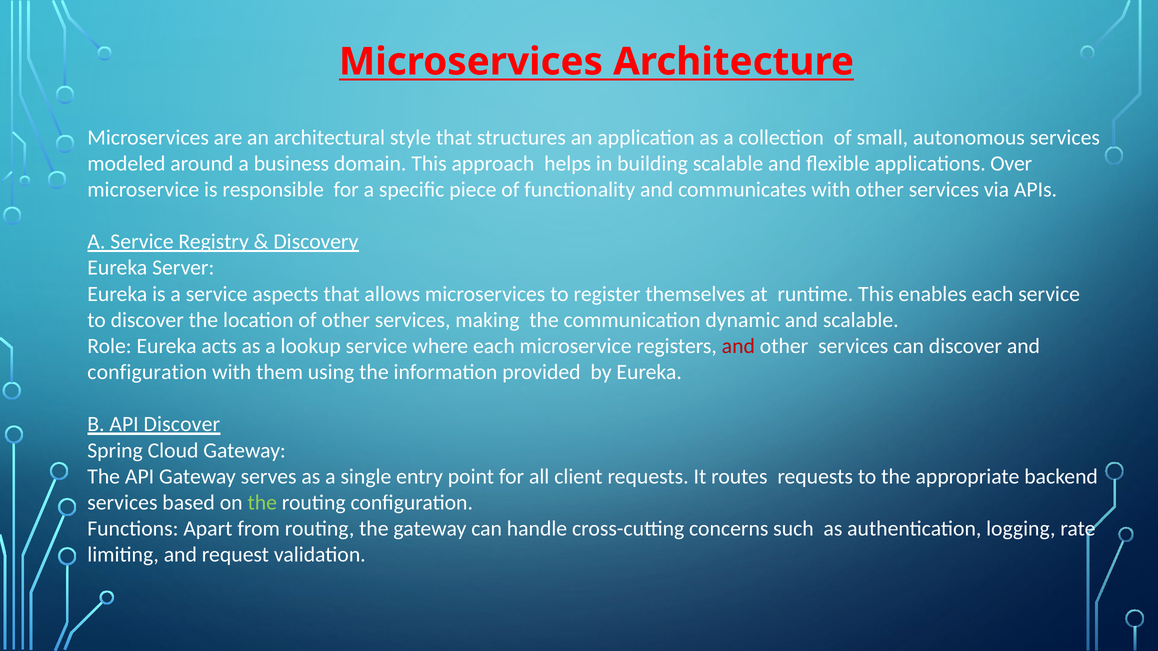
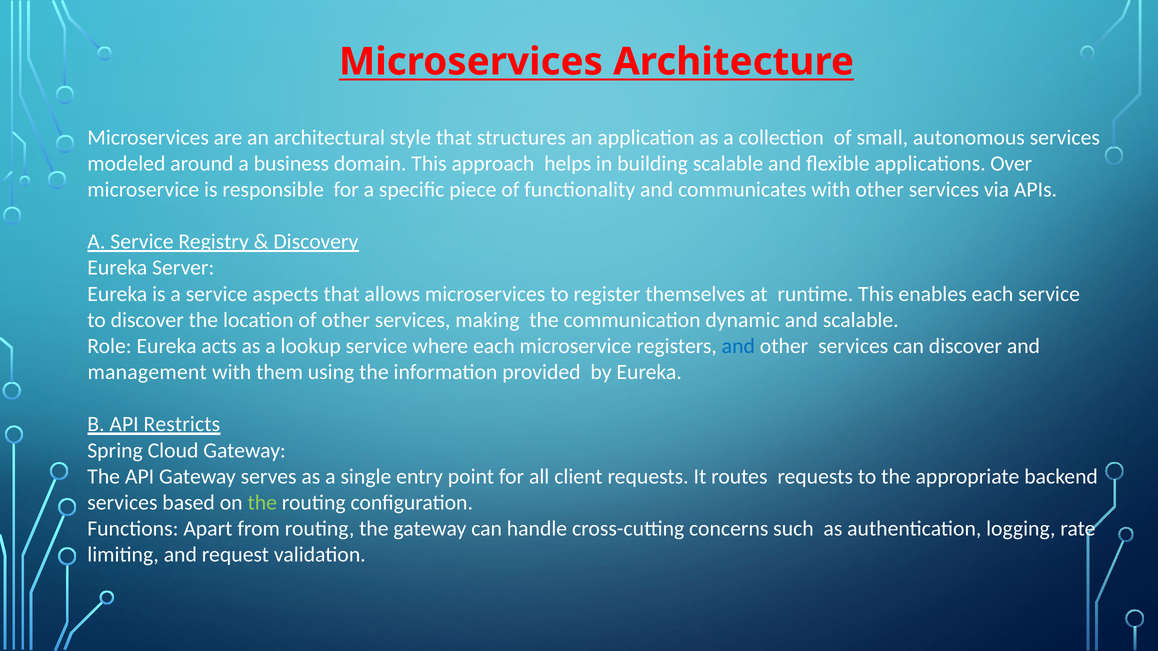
and colour: red -> blue (738, 346)
configuration: configuration -> management (147, 372)
API Discover: Discover -> Restricts (182, 425)
